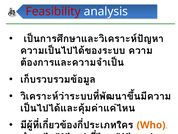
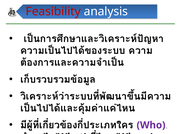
Who colour: orange -> purple (151, 125)
